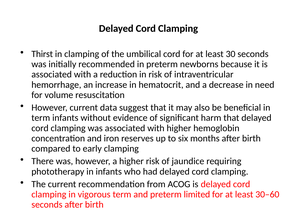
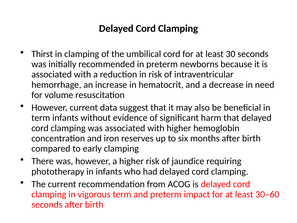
limited: limited -> impact (197, 194)
